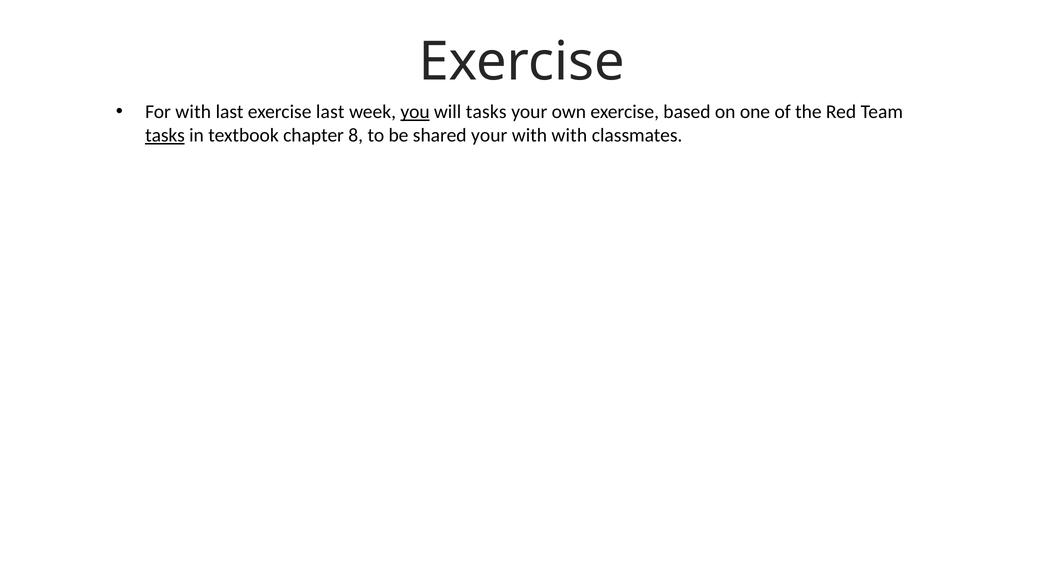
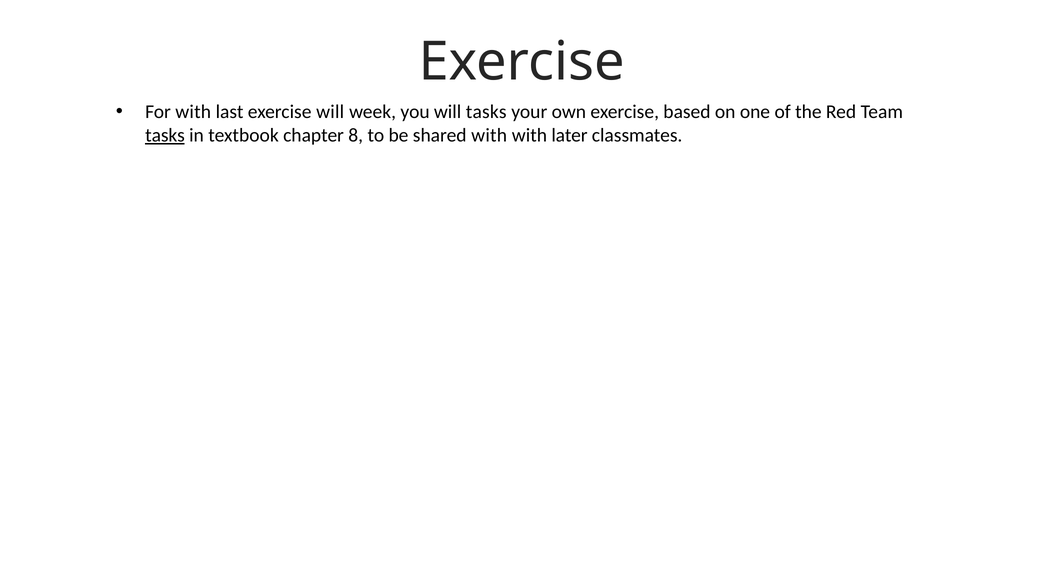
exercise last: last -> will (330, 112)
you underline: present -> none (415, 112)
shared your: your -> with (489, 135)
with with: with -> later (570, 135)
